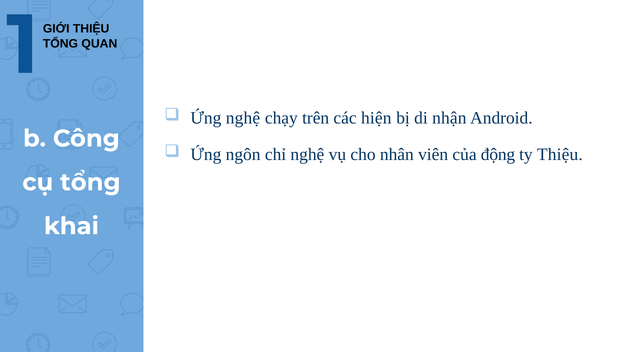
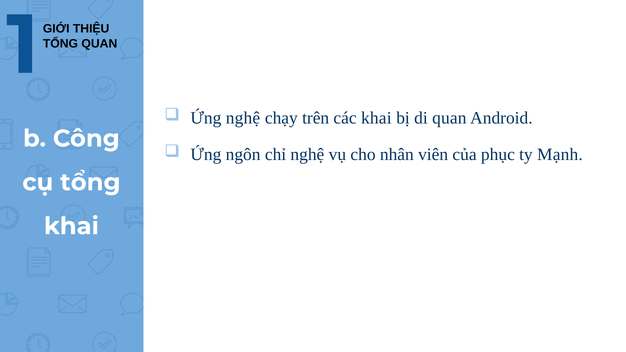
các hiện: hiện -> khai (376, 118)
di nhận: nhận -> quan (449, 118)
động: động -> phục (498, 154)
ty Thiệu: Thiệu -> Mạnh (560, 154)
